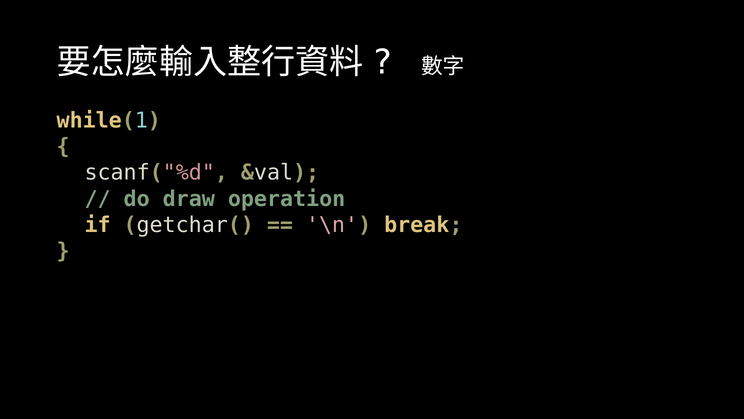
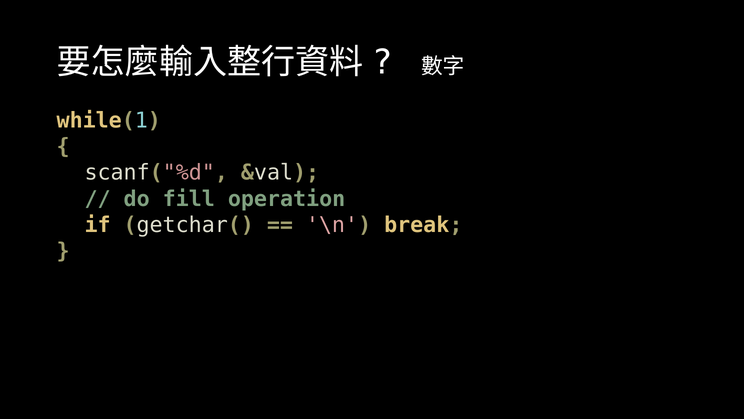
draw: draw -> fill (189, 199)
